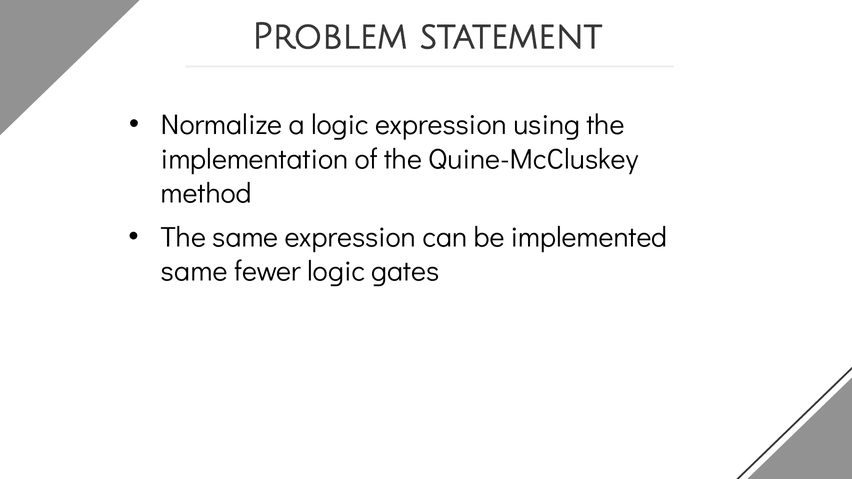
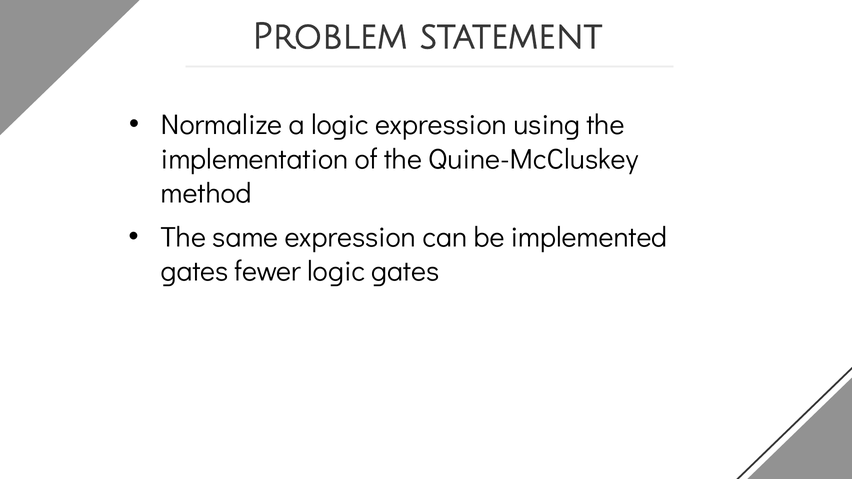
same: same -> gates (195, 272)
